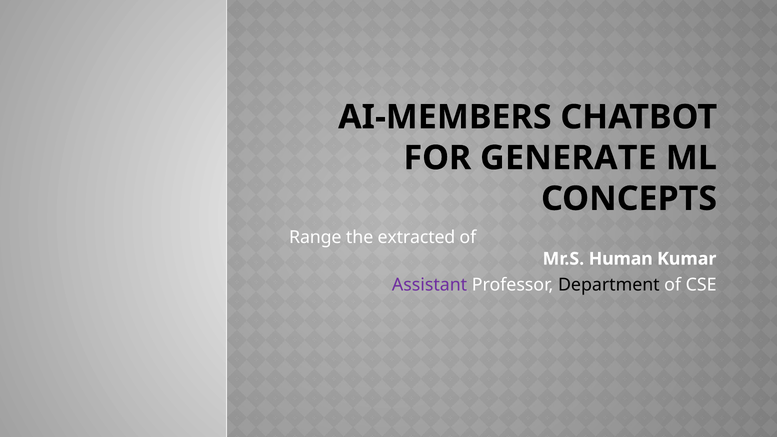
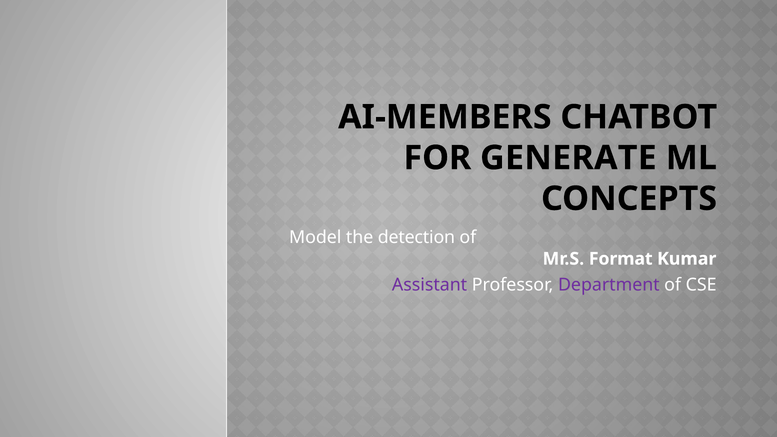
Range: Range -> Model (315, 238)
extracted: extracted -> detection (416, 238)
Human: Human -> Format (621, 259)
Department colour: black -> purple (609, 285)
